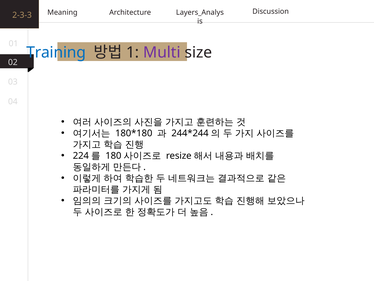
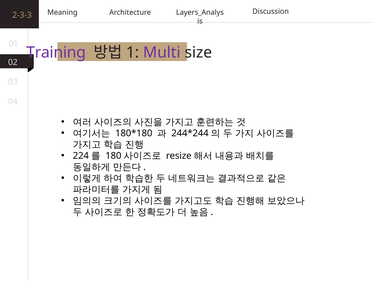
Training colour: blue -> purple (56, 52)
